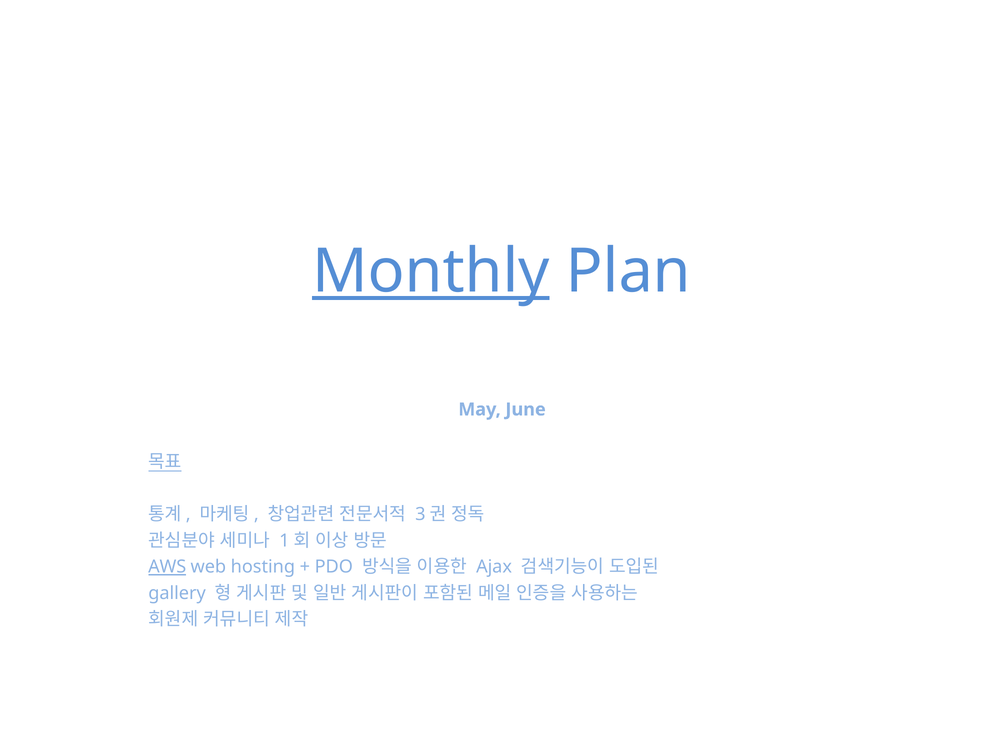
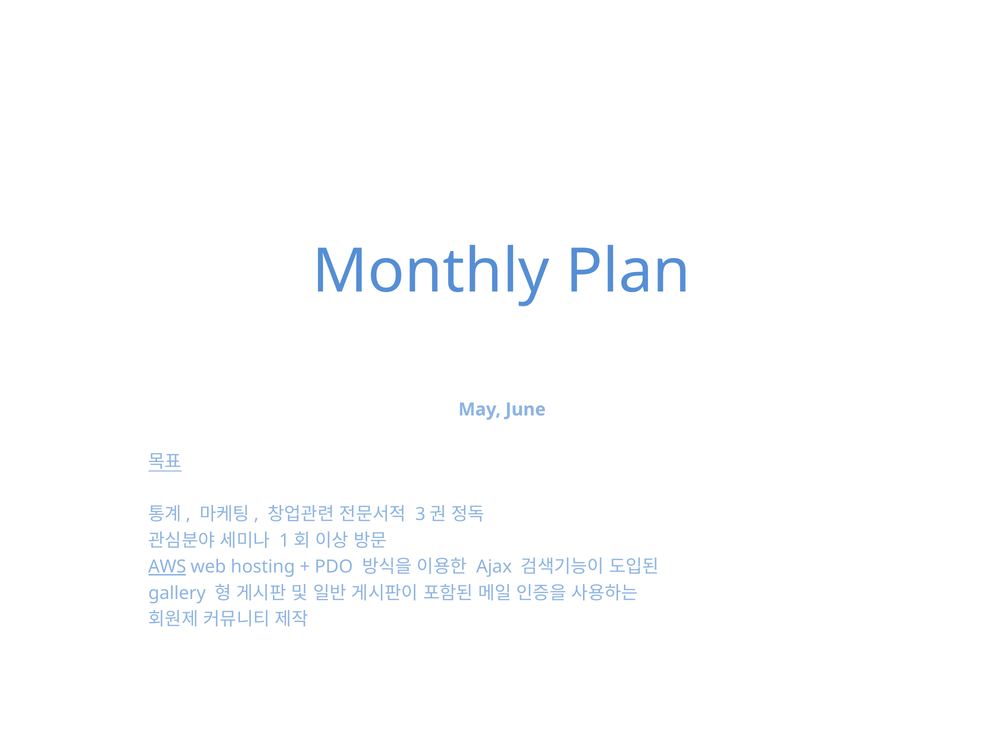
Monthly underline: present -> none (431, 272)
